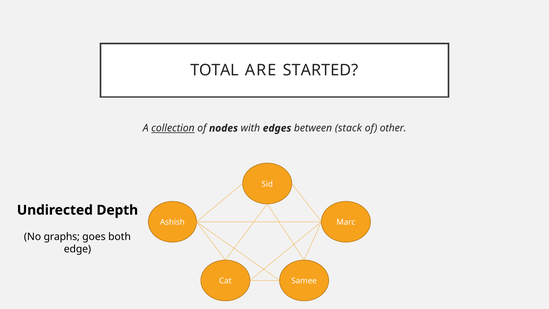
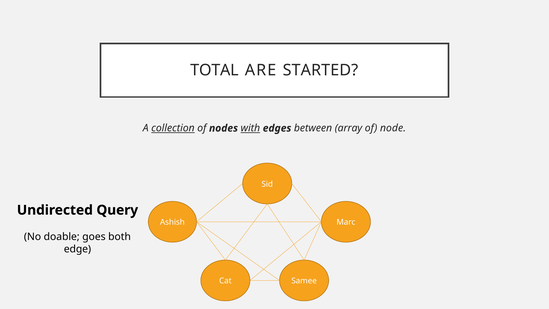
with underline: none -> present (250, 128)
stack: stack -> array (348, 128)
other: other -> node (393, 128)
Depth: Depth -> Query (117, 210)
graphs: graphs -> doable (62, 237)
